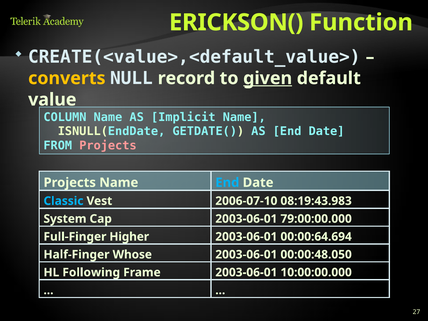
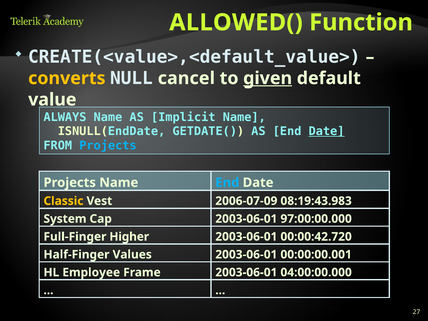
ERICKSON(: ERICKSON( -> ALLOWED( (236, 22)
record: record -> cancel (186, 78)
COLUMN: COLUMN -> ALWAYS (65, 117)
Date underline: none -> present (327, 131)
Projects colour: pink -> light blue (108, 146)
Classic colour: light blue -> yellow (63, 201)
2006-07-10: 2006-07-10 -> 2006-07-09 (246, 201)
79:00:00.000: 79:00:00.000 -> 97:00:00.000 (316, 219)
00:00:64.694: 00:00:64.694 -> 00:00:42.720 (316, 237)
Whose: Whose -> Values (132, 255)
00:00:48.050: 00:00:48.050 -> 00:00:00.001 (316, 255)
Following: Following -> Employee (91, 272)
10:00:00.000: 10:00:00.000 -> 04:00:00.000 (316, 272)
